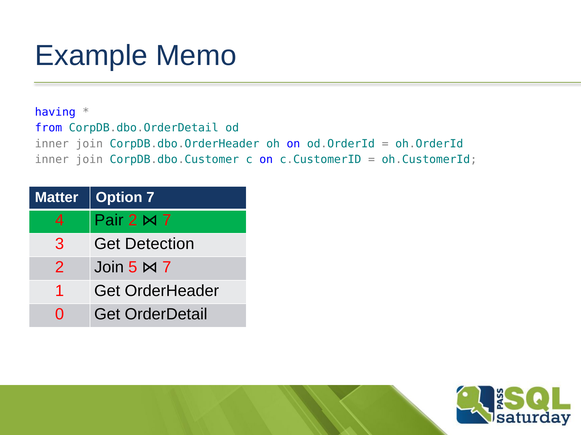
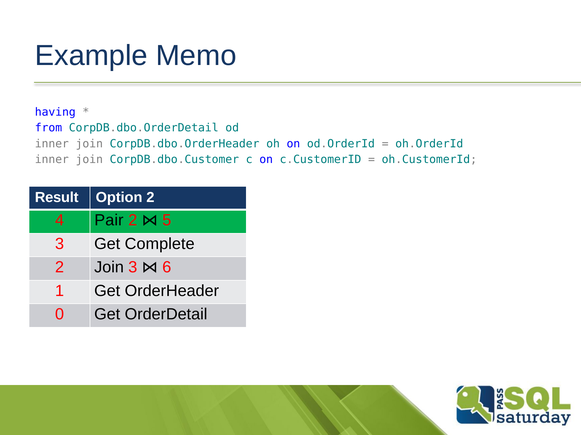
Matter: Matter -> Result (57, 198)
Option 7: 7 -> 2 (150, 198)
7: 7 -> 5 (167, 221)
Detection: Detection -> Complete (160, 244)
Join 5: 5 -> 3 (133, 268)
7: 7 -> 6 (167, 268)
